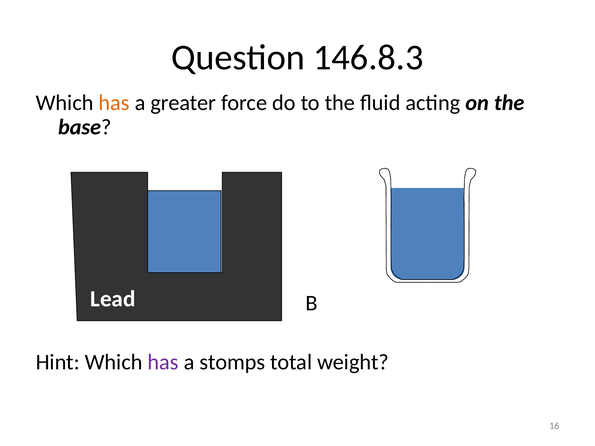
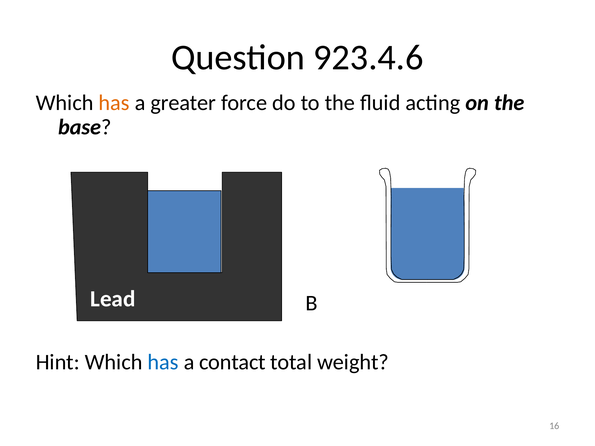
146.8.3: 146.8.3 -> 923.4.6 (368, 58)
has colour: purple -> blue (163, 362)
stomps: stomps -> contact (232, 362)
